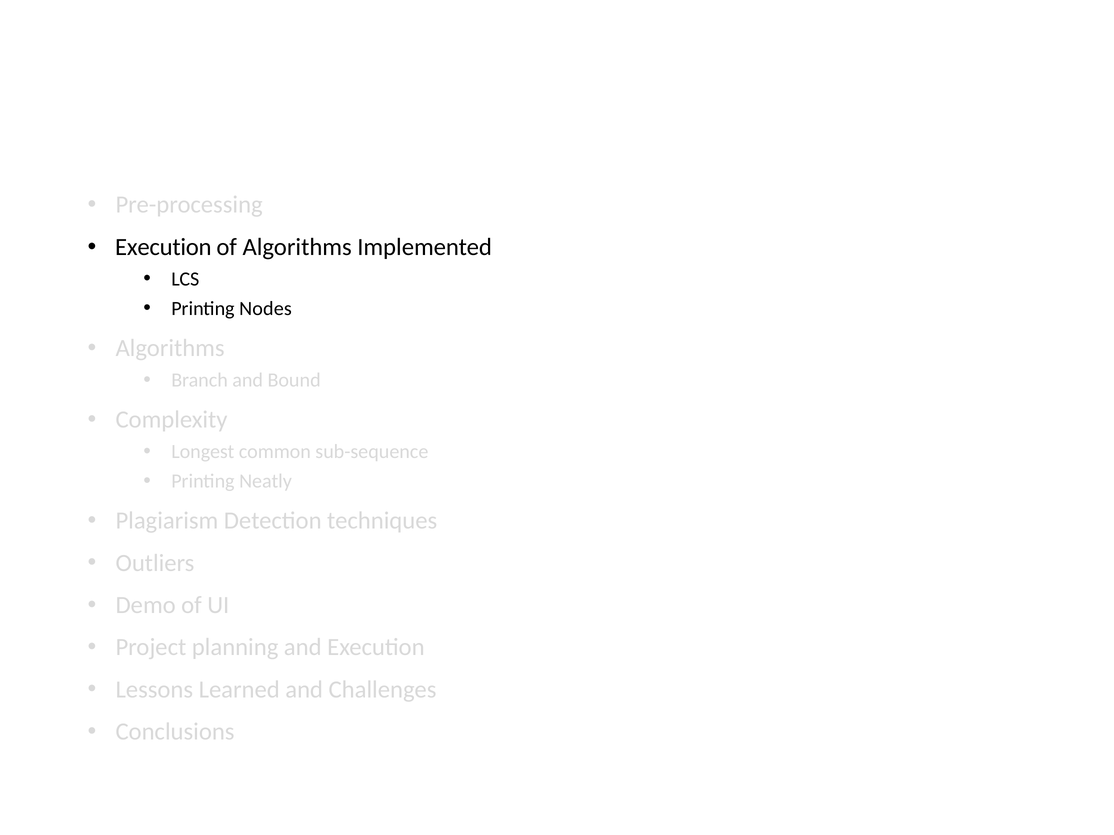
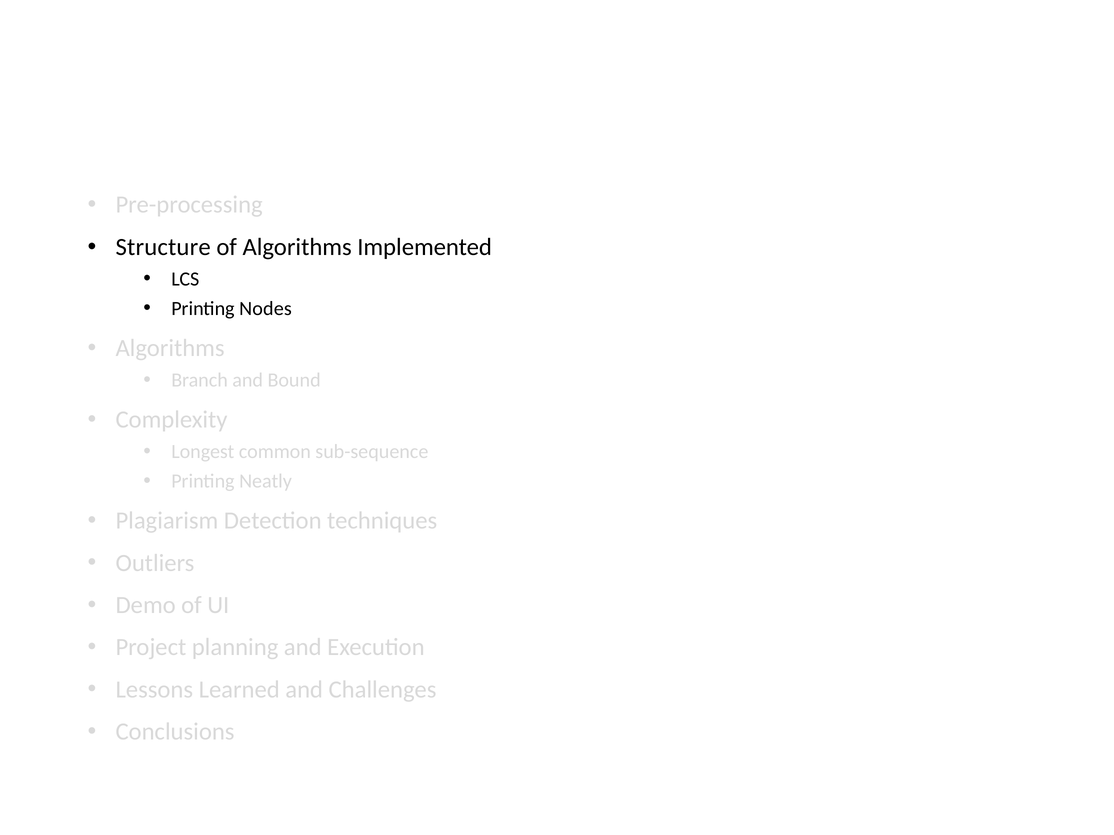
Execution: Execution -> Structure (163, 247)
